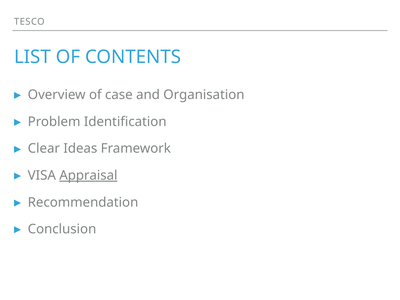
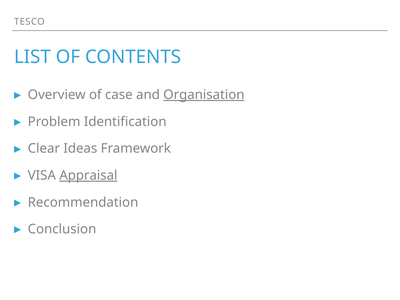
Organisation underline: none -> present (204, 95)
